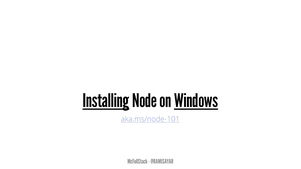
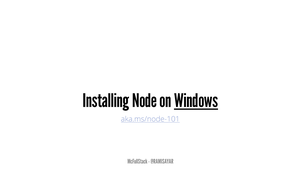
Installing underline: present -> none (106, 101)
